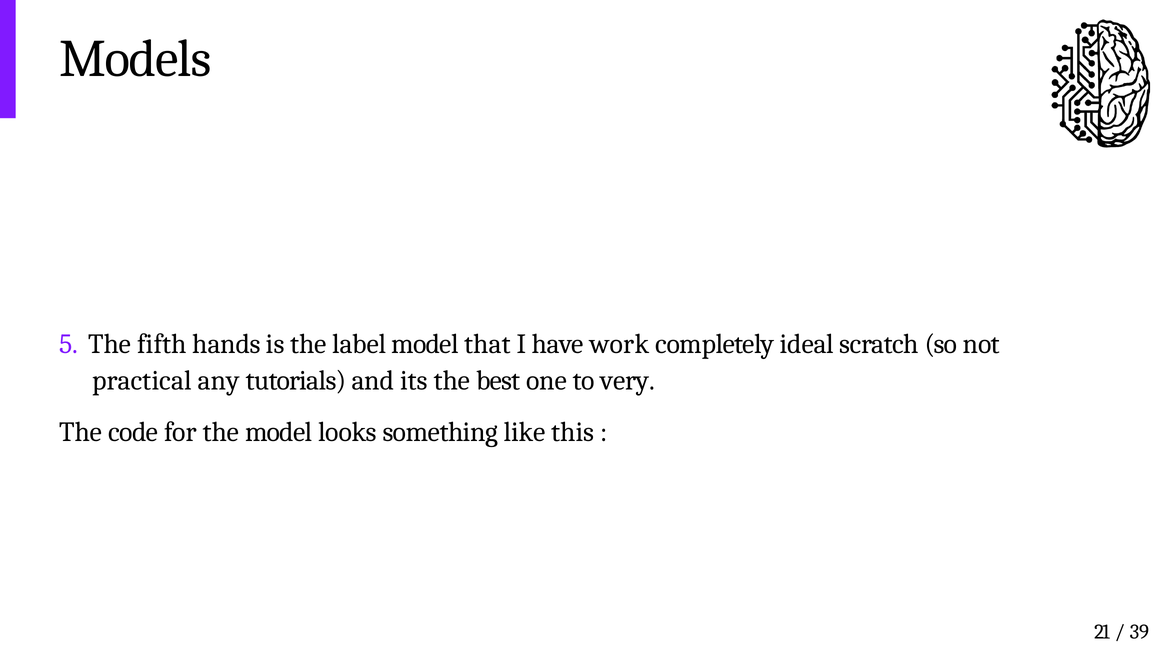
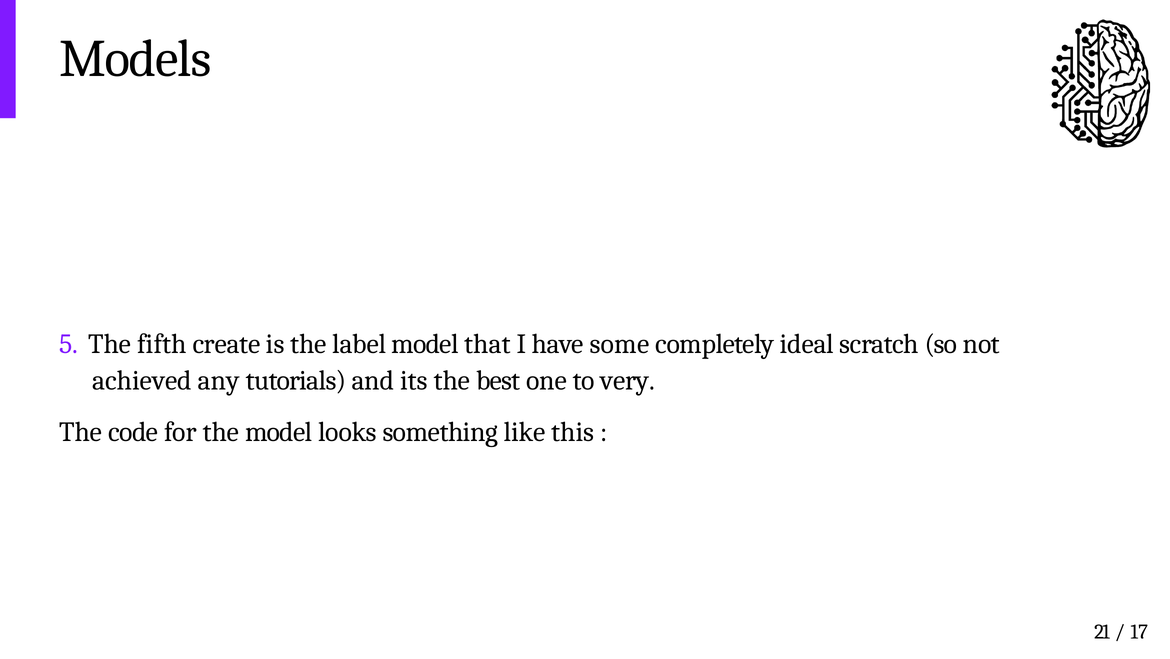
hands: hands -> create (227, 344)
work: work -> some (620, 344)
practical: practical -> achieved (142, 380)
39: 39 -> 17 (1139, 631)
